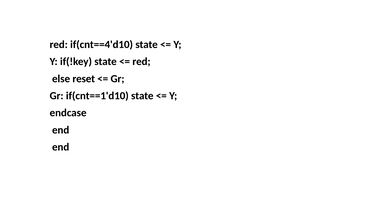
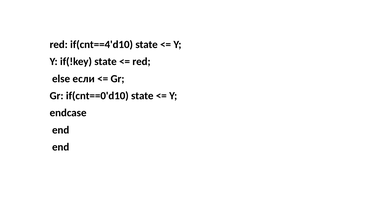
reset: reset -> если (84, 79)
if(cnt==1'd10: if(cnt==1'd10 -> if(cnt==0'd10 (97, 96)
